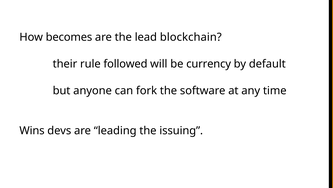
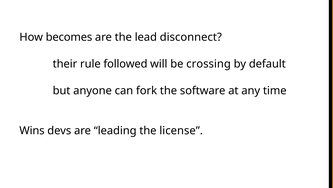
blockchain: blockchain -> disconnect (191, 37)
currency: currency -> crossing (209, 64)
issuing: issuing -> license (181, 130)
